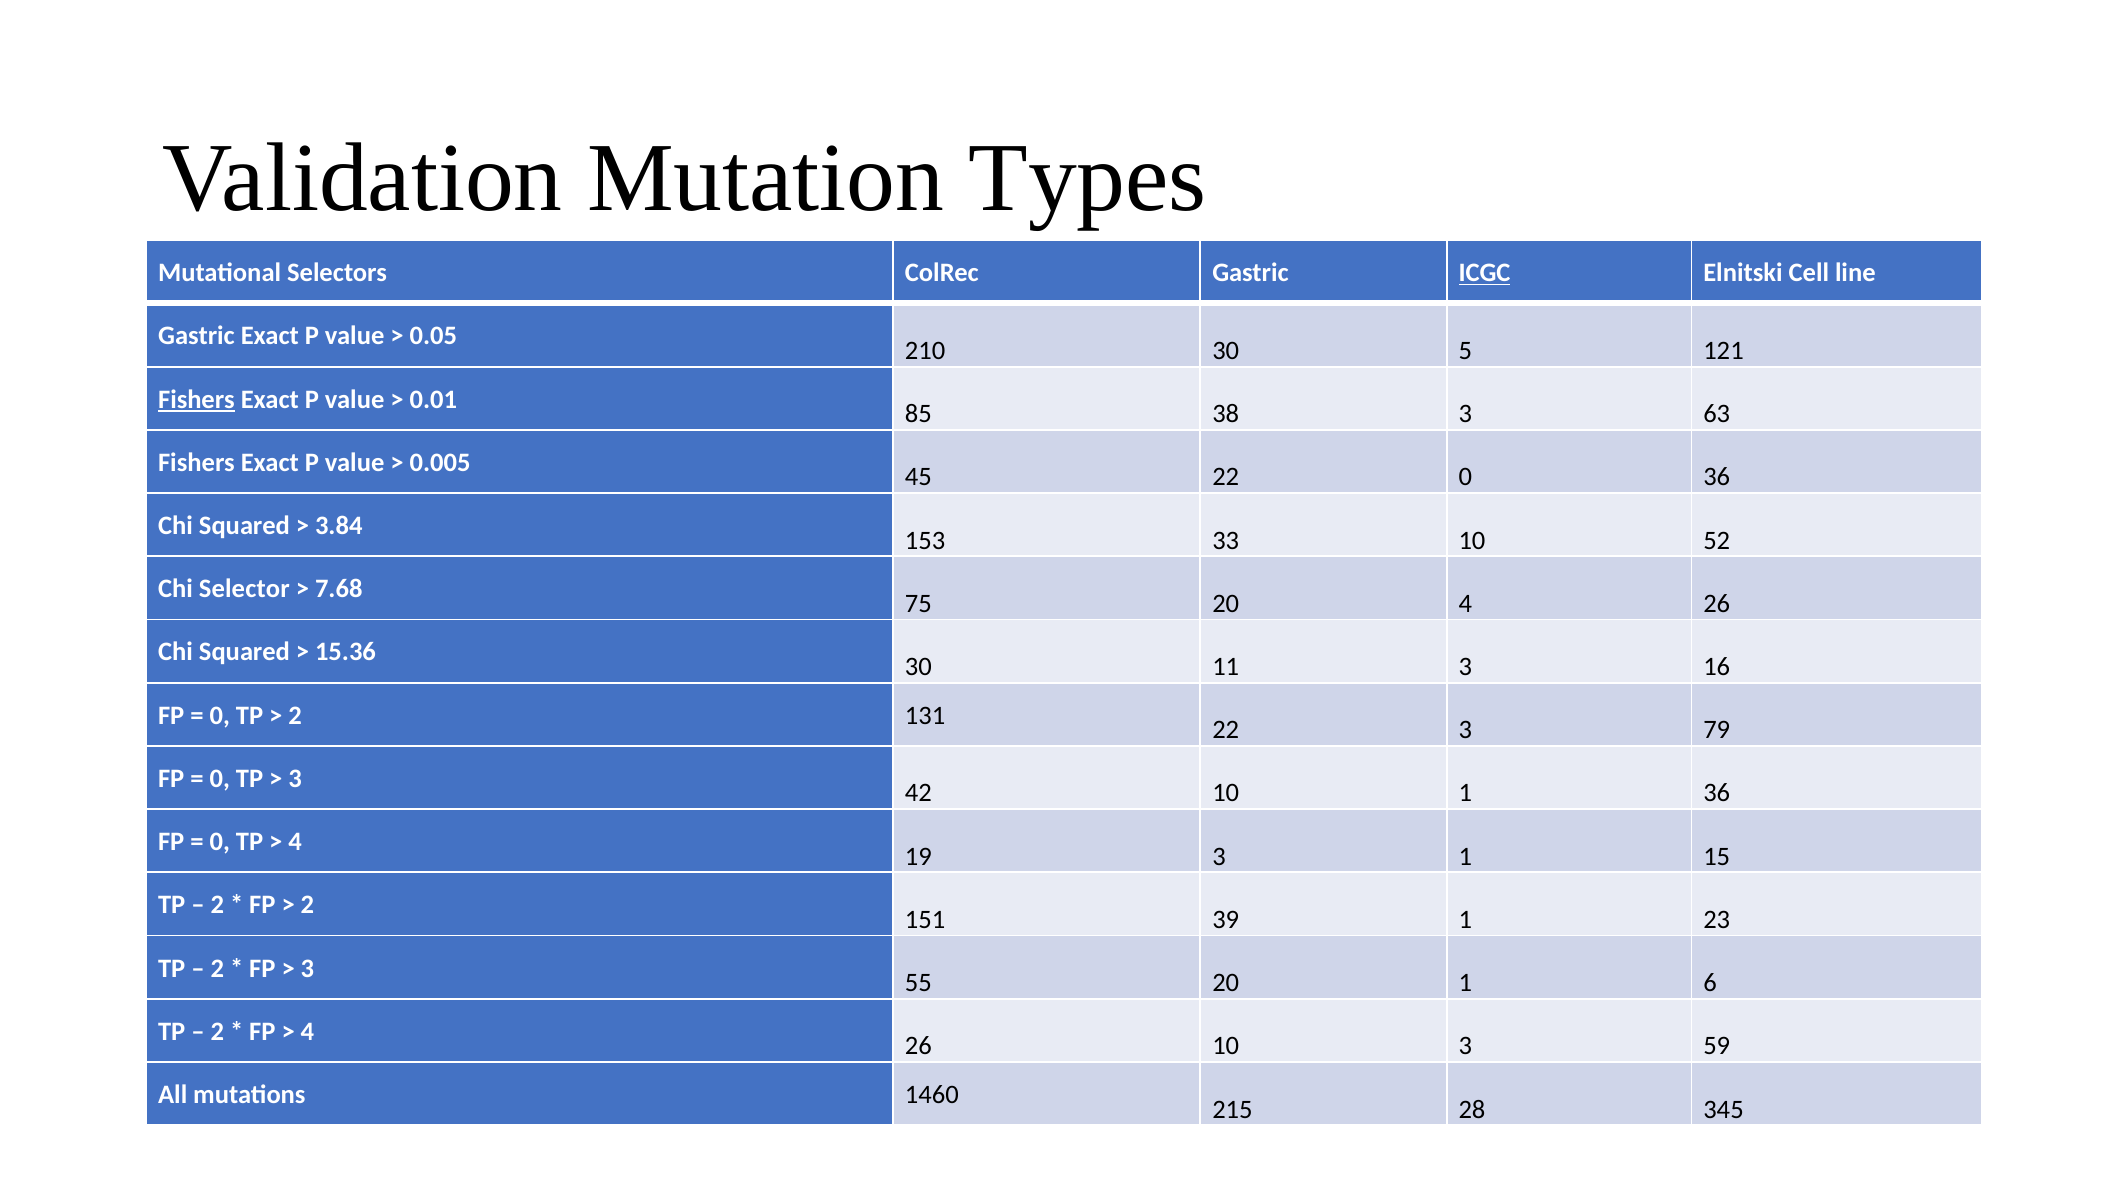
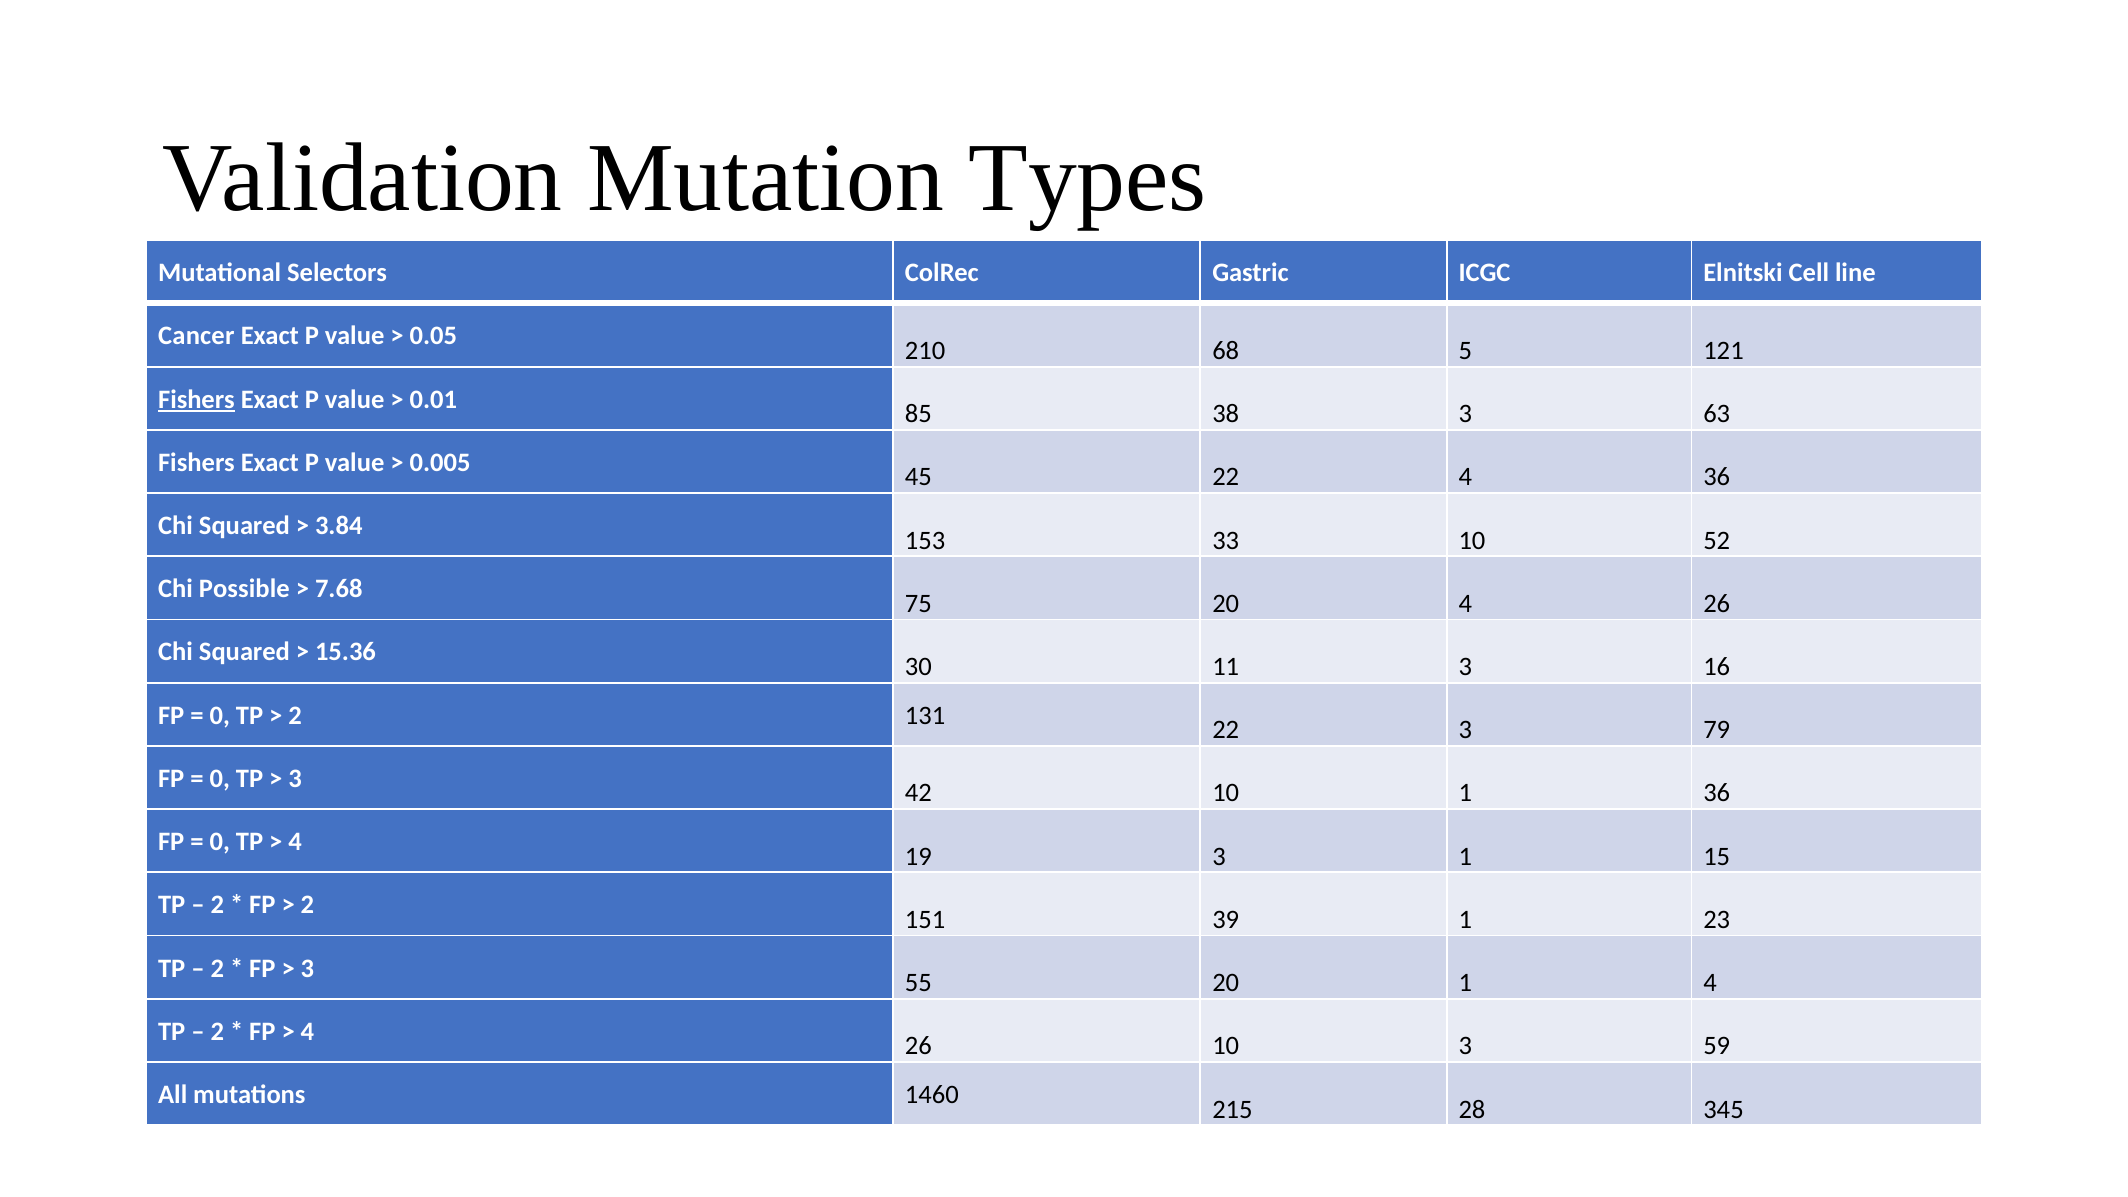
ICGC underline: present -> none (1484, 273)
Gastric: Gastric -> Cancer (196, 336)
210 30: 30 -> 68 (1226, 351)
22 0: 0 -> 4 (1465, 477)
Selector: Selector -> Possible (244, 589)
1 6: 6 -> 4 (1710, 983)
